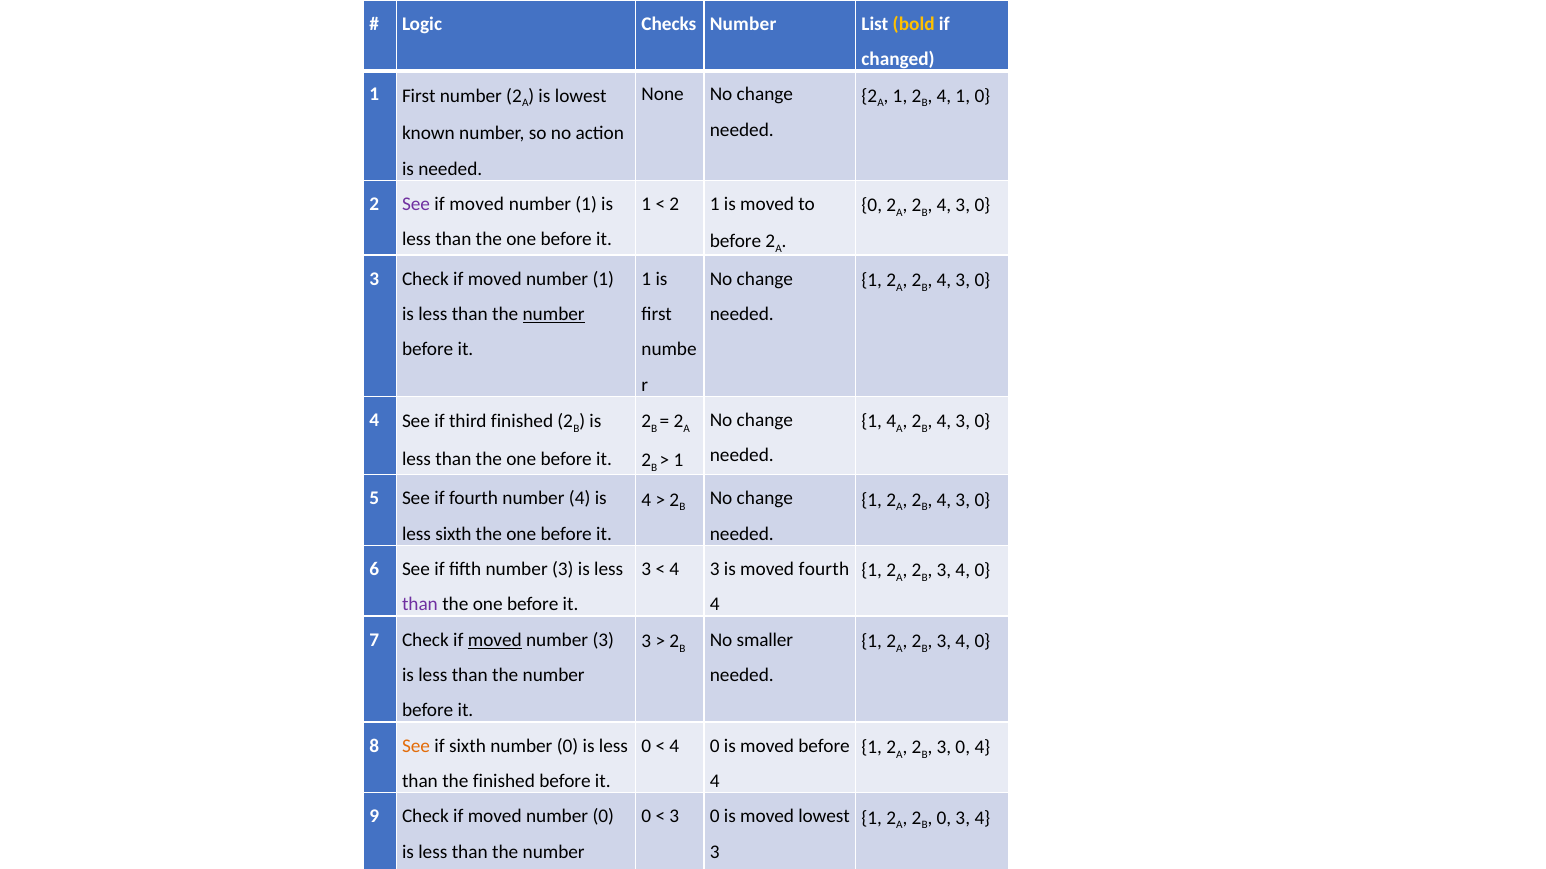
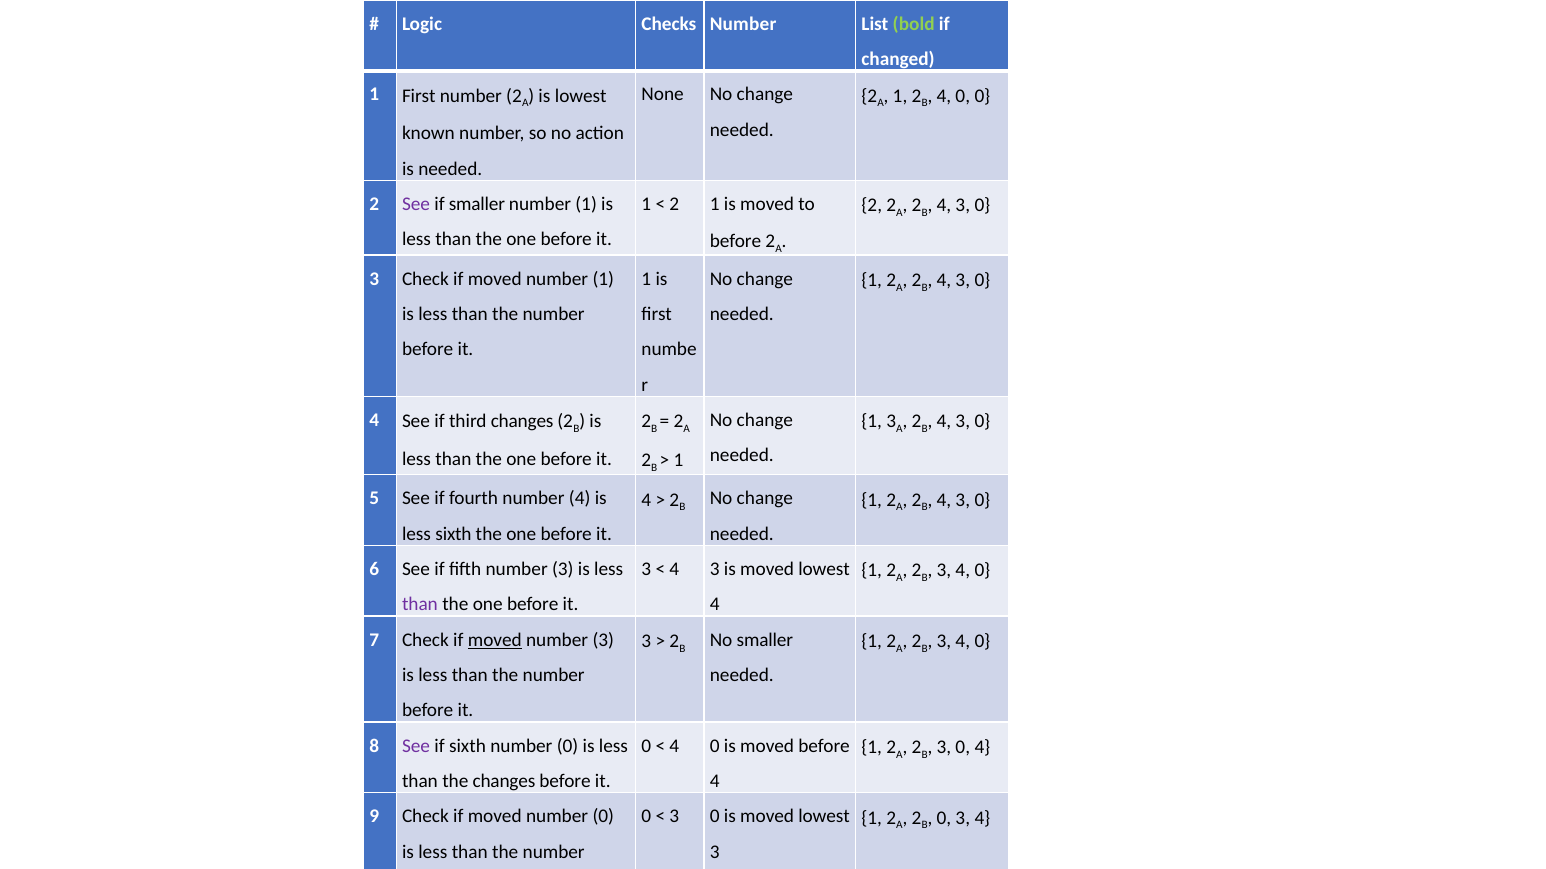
bold colour: yellow -> light green (914, 24)
1: 1 -> 0 (963, 96)
moved: moved -> smaller (477, 204)
0: 0 -> 2 (872, 206)
number underline: present -> none (554, 314)
third finished: finished -> changes (522, 422)
1 4: 4 -> 3 (891, 422)
3 is moved fourth: fourth -> lowest (824, 570)
See colour: orange -> purple (416, 746)
the finished: finished -> changes (504, 782)
